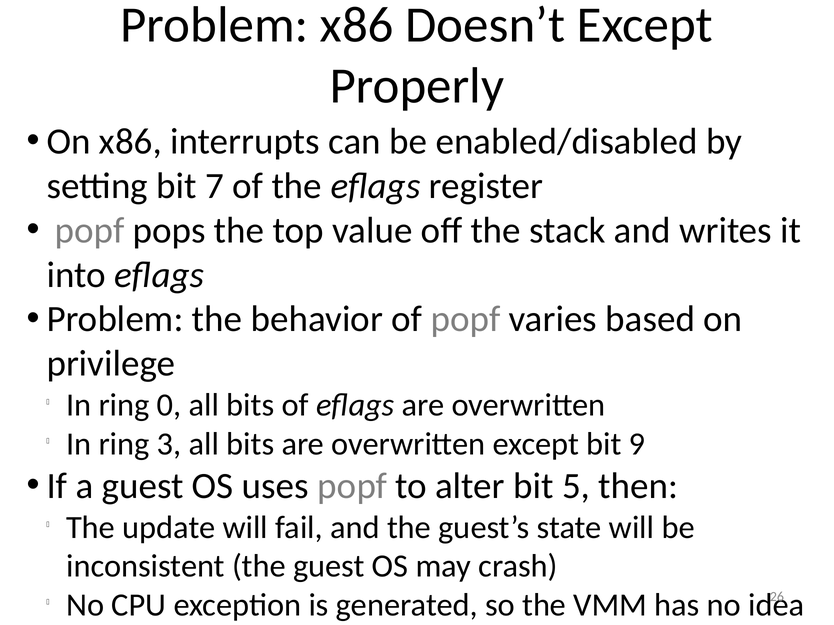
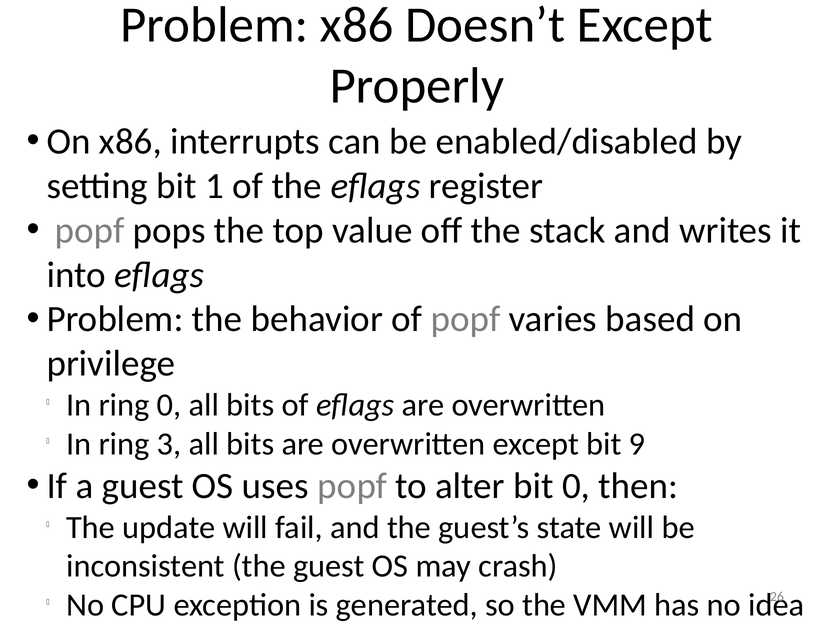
7: 7 -> 1 (215, 186)
bit 5: 5 -> 0 (576, 486)
